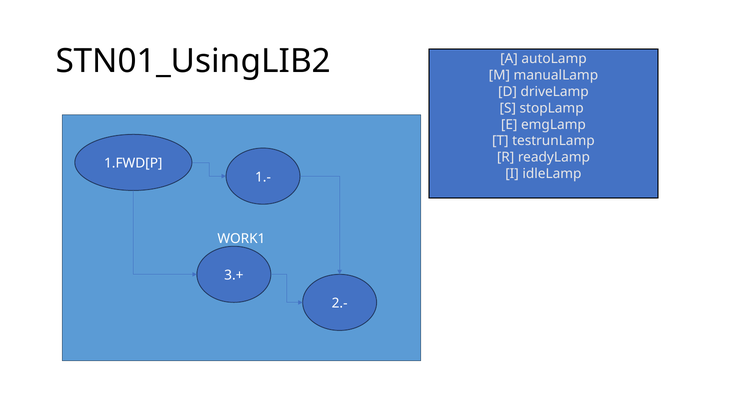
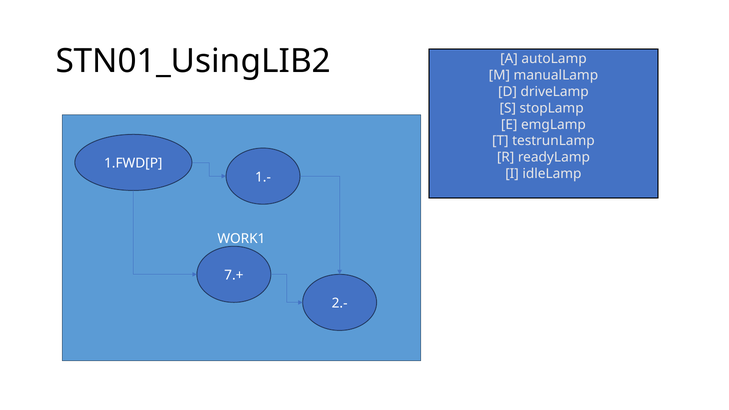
3.+: 3.+ -> 7.+ (234, 275)
